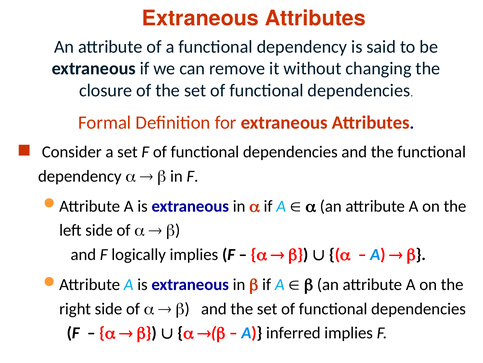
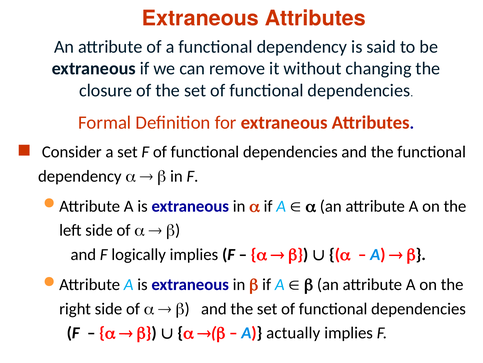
inferred: inferred -> actually (293, 332)
